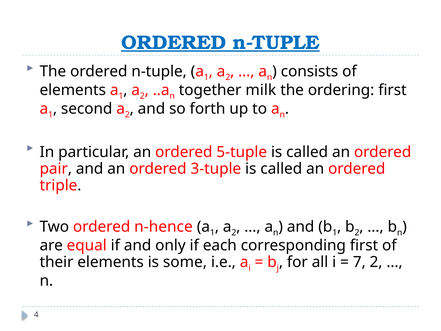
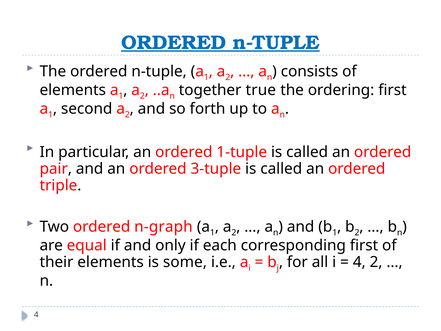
milk: milk -> true (261, 90)
5-tuple: 5-tuple -> 1-tuple (242, 152)
n-hence: n-hence -> n-graph (163, 227)
7: 7 -> 4 (359, 262)
